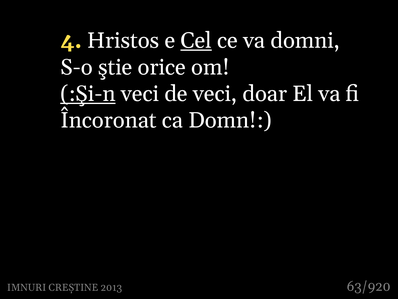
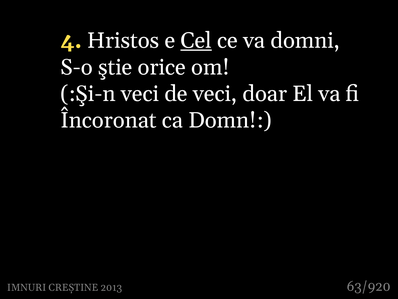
:Şi-n underline: present -> none (88, 94)
